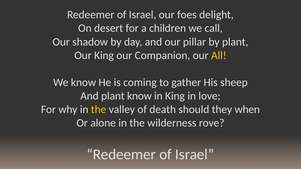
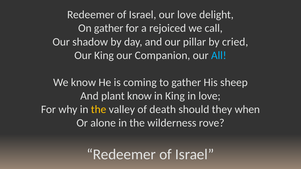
our foes: foes -> love (187, 15)
On desert: desert -> gather (109, 28)
children: children -> rejoiced (168, 28)
by plant: plant -> cried (235, 42)
All colour: yellow -> light blue (219, 55)
